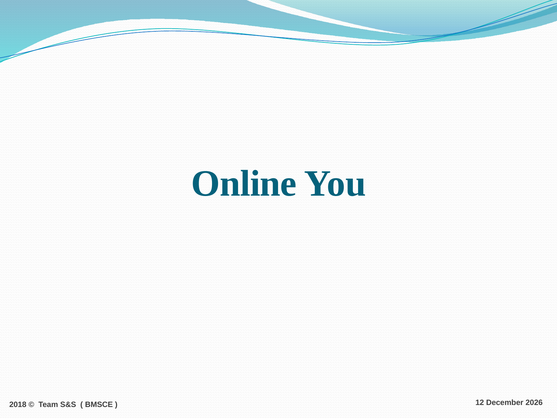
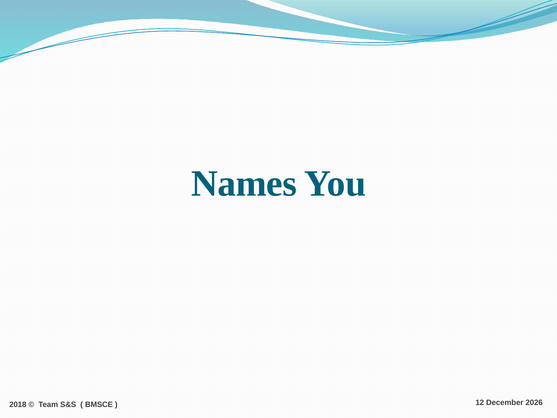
Online: Online -> Names (244, 183)
